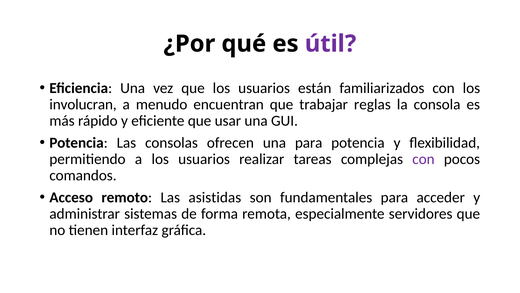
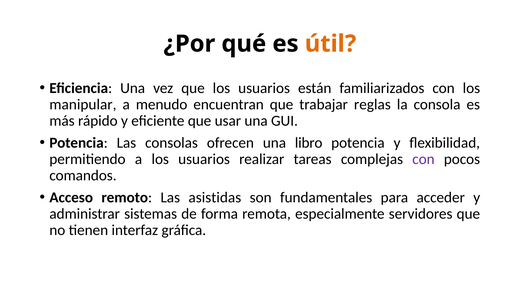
útil colour: purple -> orange (331, 44)
involucran: involucran -> manipular (83, 104)
una para: para -> libro (309, 142)
